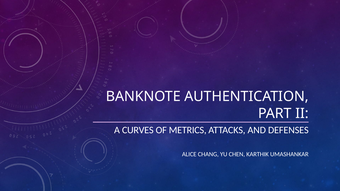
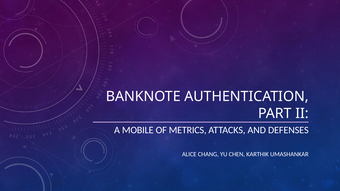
CURVES: CURVES -> MOBILE (138, 130)
